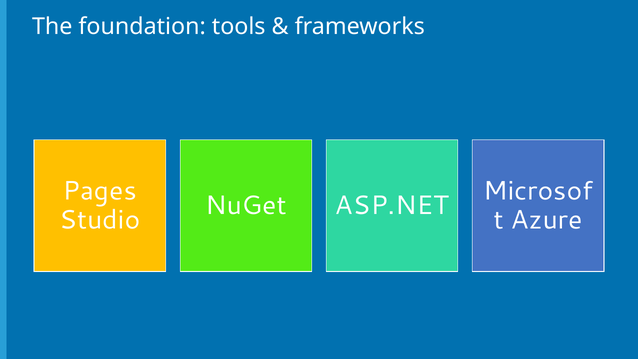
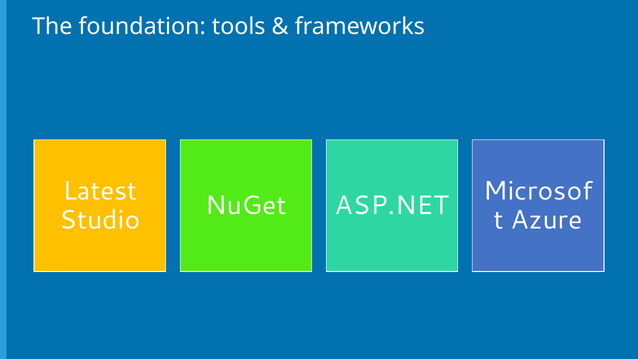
Pages: Pages -> Latest (100, 191)
